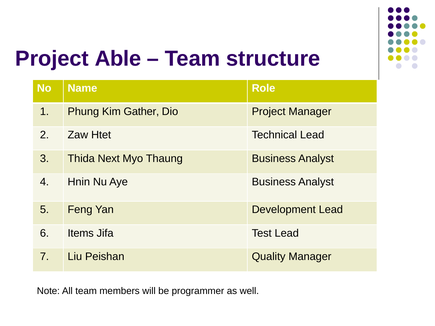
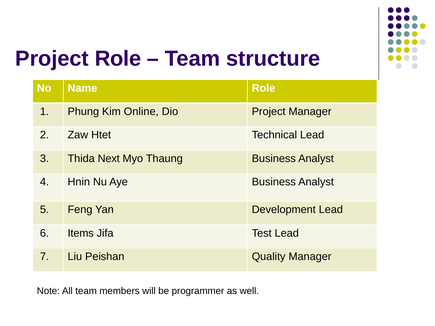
Project Able: Able -> Role (118, 59)
Gather: Gather -> Online (141, 112)
